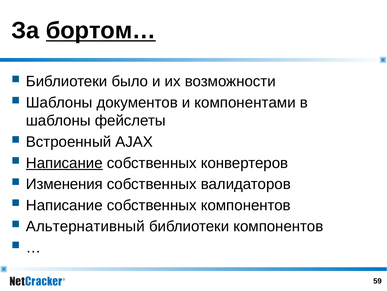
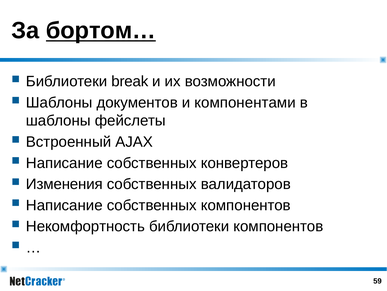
было: было -> break (130, 81)
Написание underline: present -> none (64, 163)
Альтернативный: Альтернативный -> Некомфортность (85, 226)
